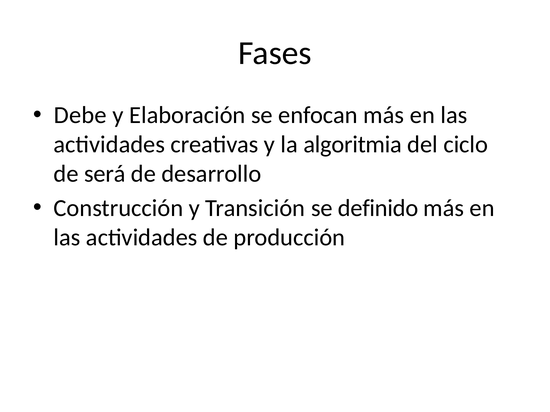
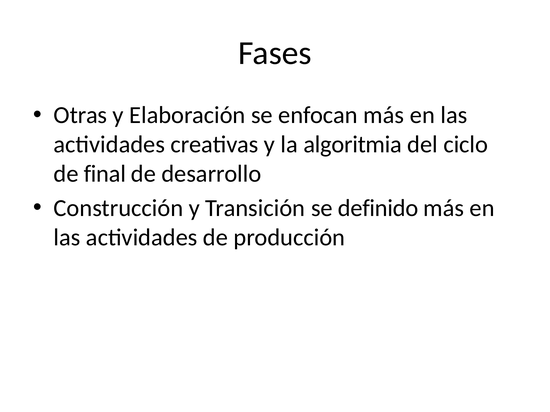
Debe: Debe -> Otras (80, 115)
será: será -> final (105, 174)
